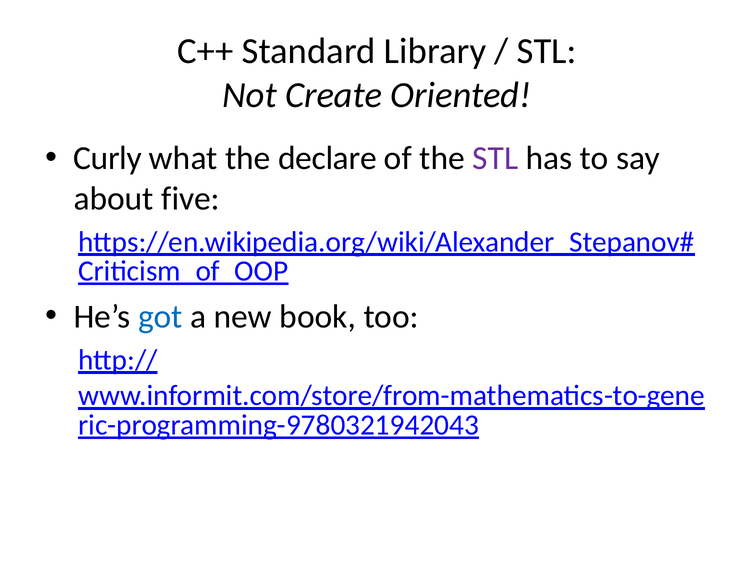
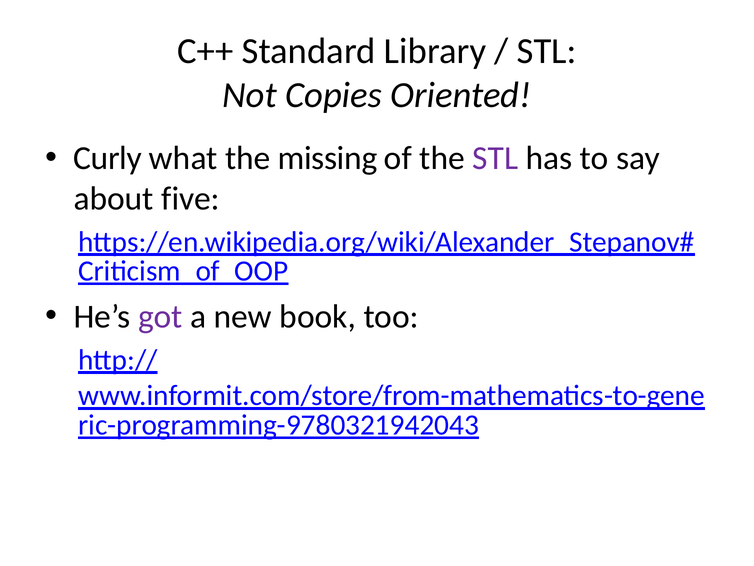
Create: Create -> Copies (334, 95)
declare: declare -> missing (327, 158)
got colour: blue -> purple (160, 316)
